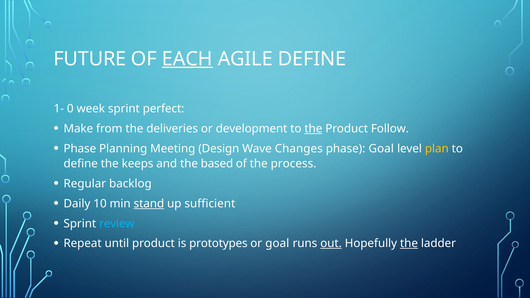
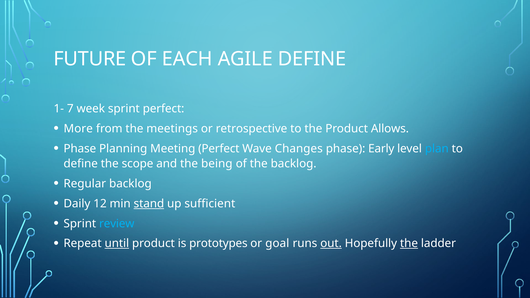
EACH underline: present -> none (187, 59)
0: 0 -> 7 (70, 109)
Make: Make -> More (78, 129)
deliveries: deliveries -> meetings (172, 129)
development: development -> retrospective (252, 129)
the underline: present -> none (313, 129)
Follow: Follow -> Allows (390, 129)
Meeting Design: Design -> Perfect (219, 149)
phase Goal: Goal -> Early (381, 149)
plan colour: yellow -> light blue (437, 149)
keeps: keeps -> scope (138, 164)
based: based -> being (217, 164)
the process: process -> backlog (294, 164)
10: 10 -> 12 (100, 204)
until underline: none -> present (117, 244)
